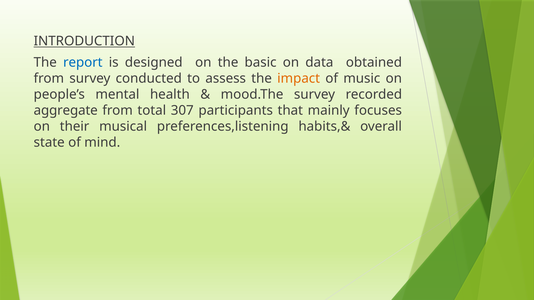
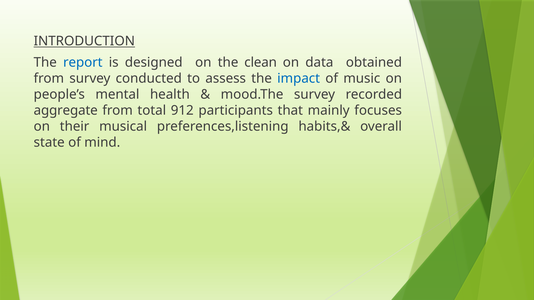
basic: basic -> clean (261, 63)
impact colour: orange -> blue (299, 79)
307: 307 -> 912 (182, 111)
